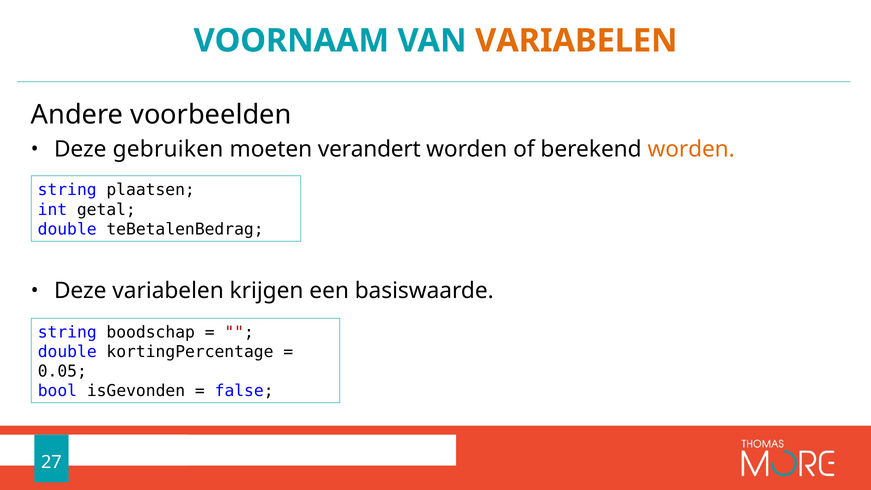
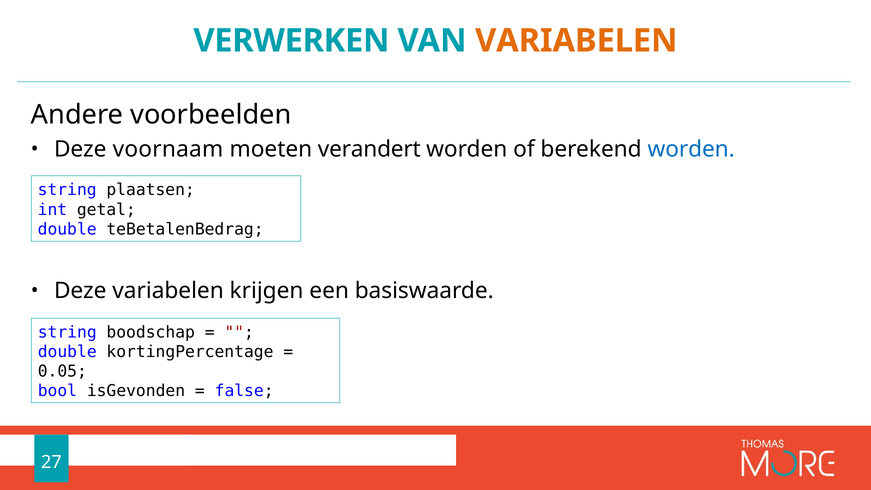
VOORNAAM: VOORNAAM -> VERWERKEN (291, 41)
gebruiken: gebruiken -> voornaam (168, 149)
worden colour: orange -> blue (691, 149)
